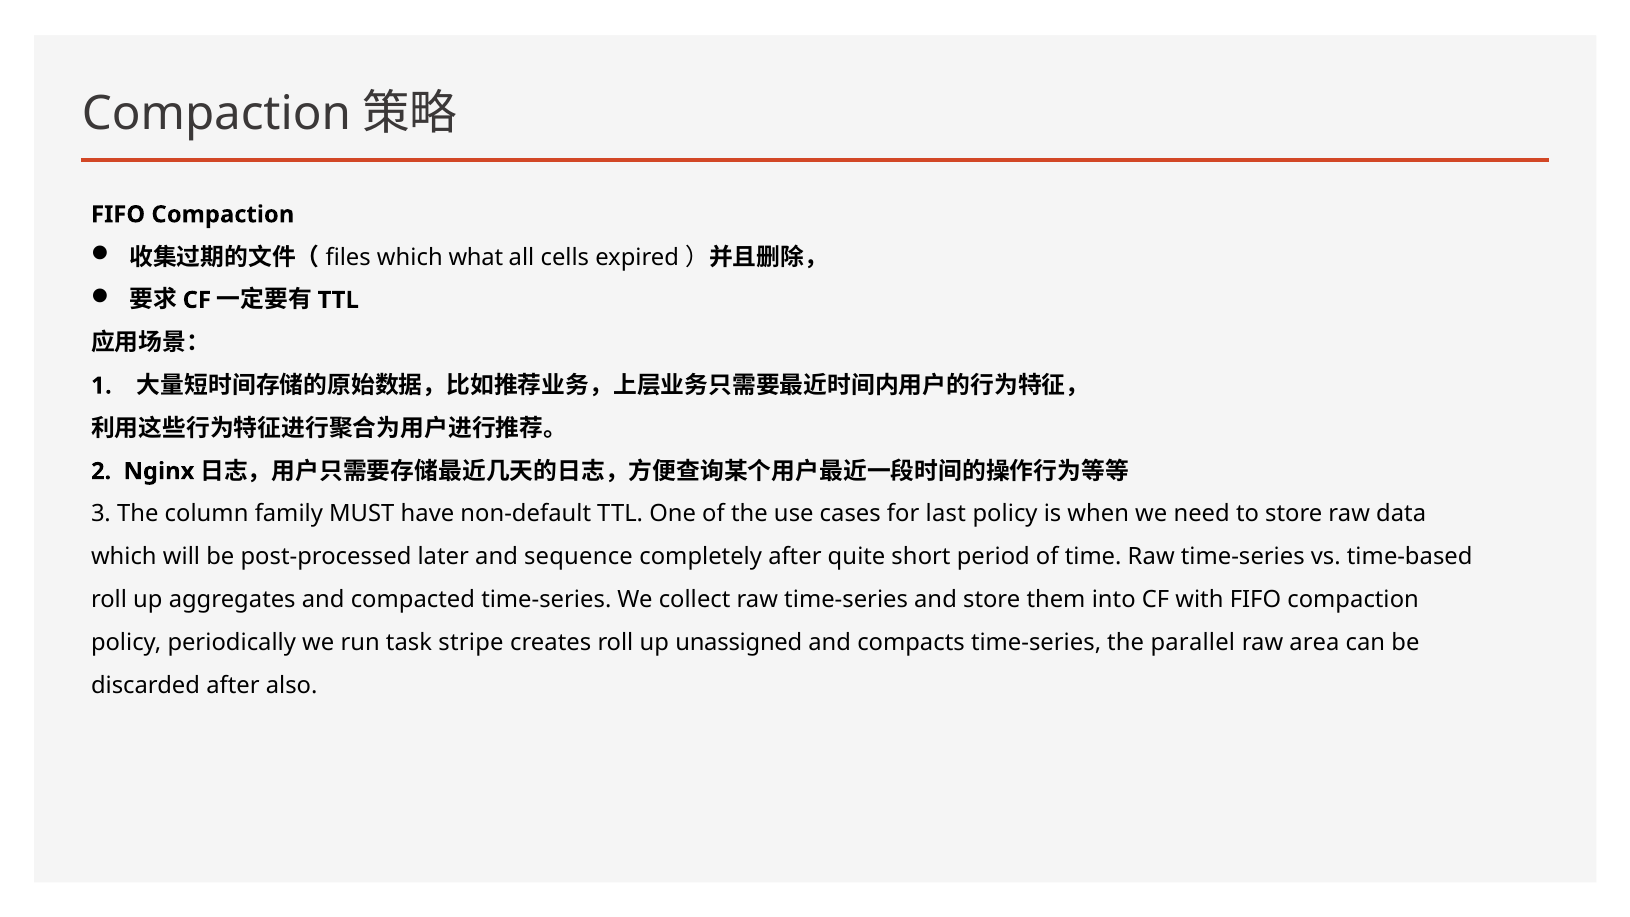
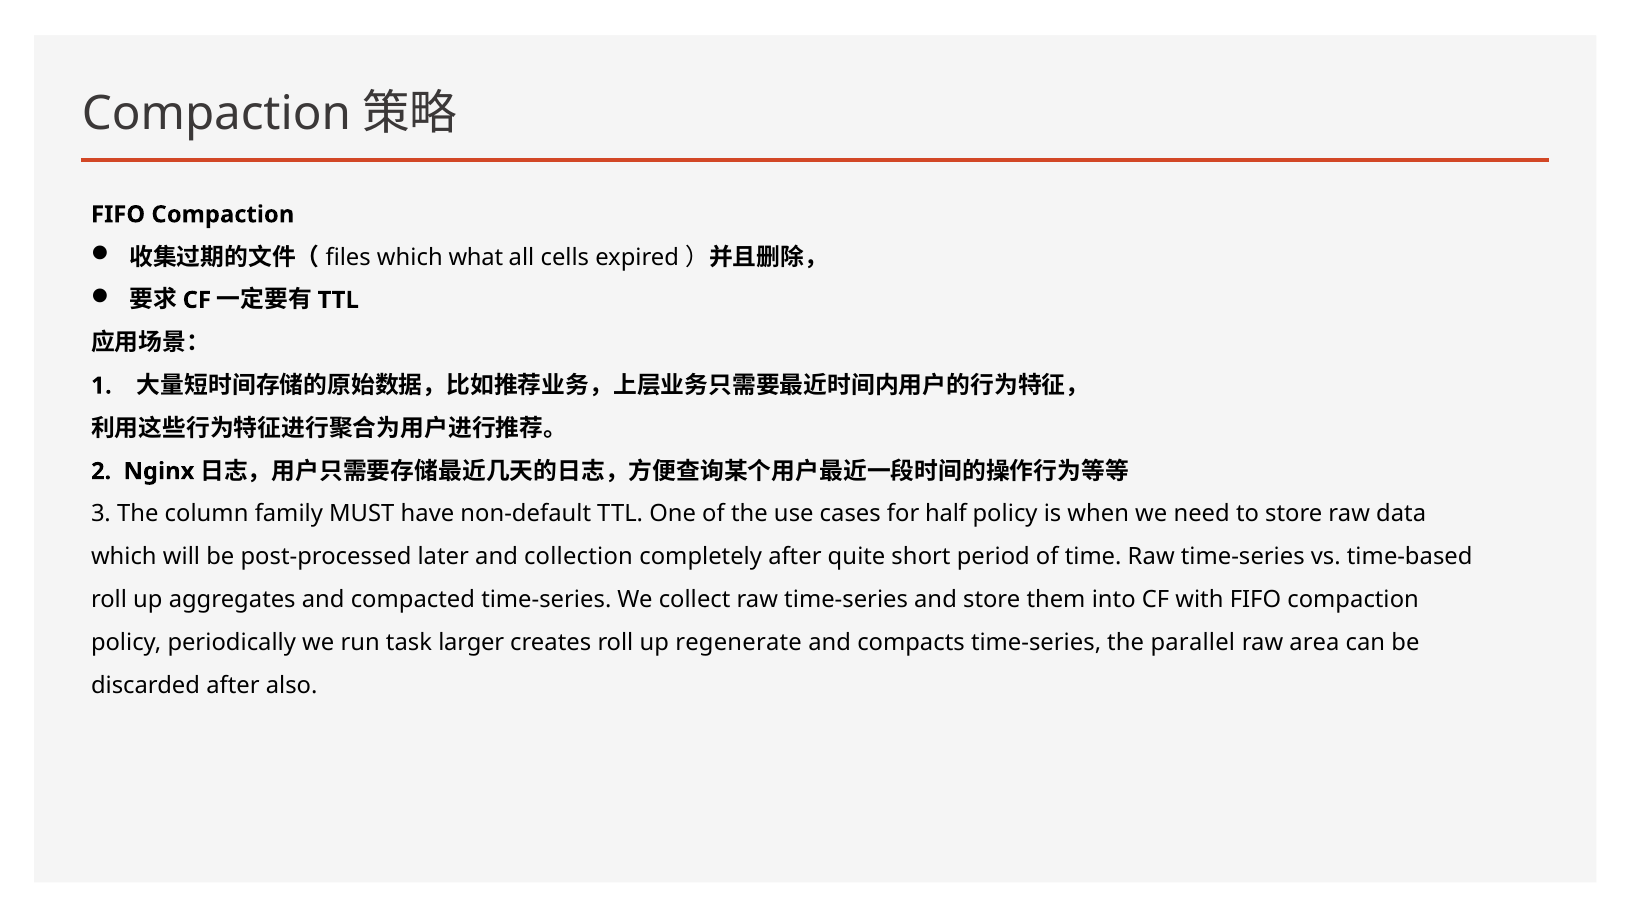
last: last -> half (946, 514)
sequence: sequence -> collection (578, 557)
stripe: stripe -> larger (471, 642)
unassigned: unassigned -> regenerate (739, 642)
